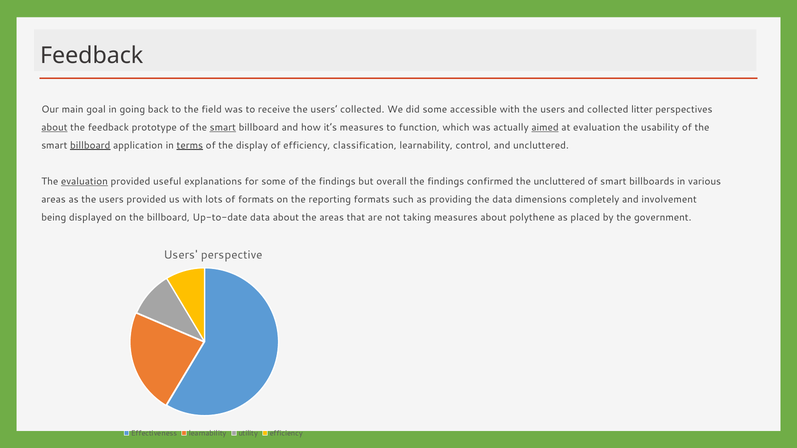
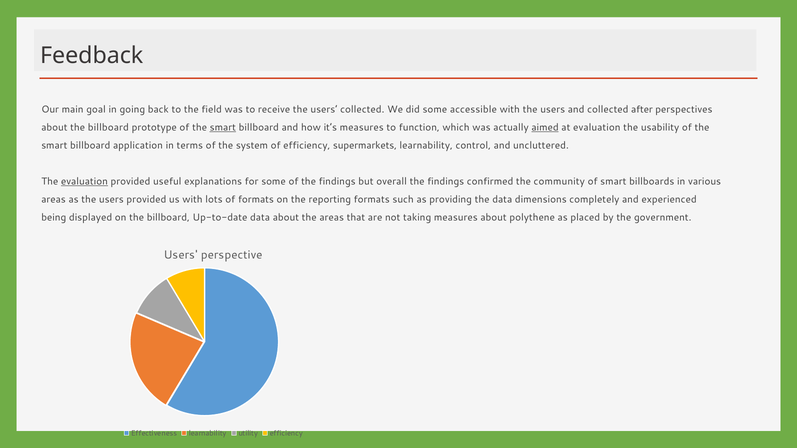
litter: litter -> after (642, 109)
about underline: present -> none (54, 127)
feedback: feedback -> billboard (108, 127)
billboard underline: present -> none (90, 145)
terms underline: present -> none (190, 145)
display: display -> system (252, 145)
classification: classification -> supermarkets (365, 145)
the uncluttered: uncluttered -> community (559, 182)
involvement: involvement -> experienced (669, 199)
